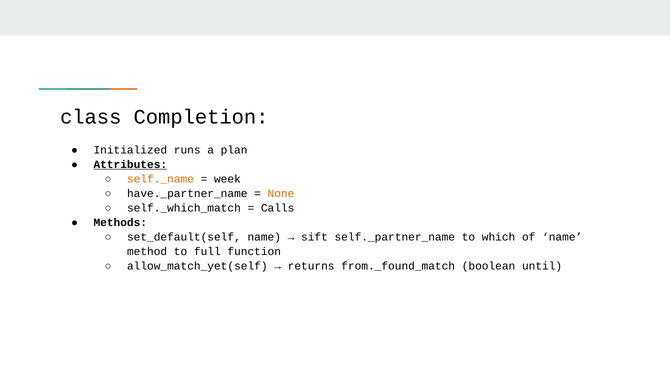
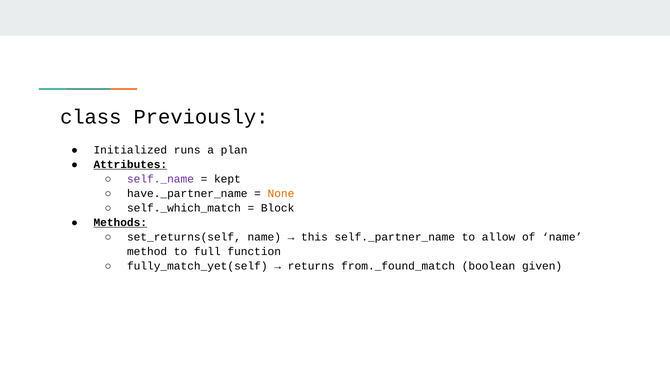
Completion: Completion -> Previously (201, 117)
self._name colour: orange -> purple (160, 179)
week: week -> kept (227, 179)
Calls: Calls -> Block (278, 208)
Methods underline: none -> present (120, 222)
set_default(self: set_default(self -> set_returns(self (184, 237)
sift: sift -> this (314, 237)
which: which -> allow (499, 237)
allow_match_yet(self: allow_match_yet(self -> fully_match_yet(self (197, 266)
until: until -> given (542, 266)
